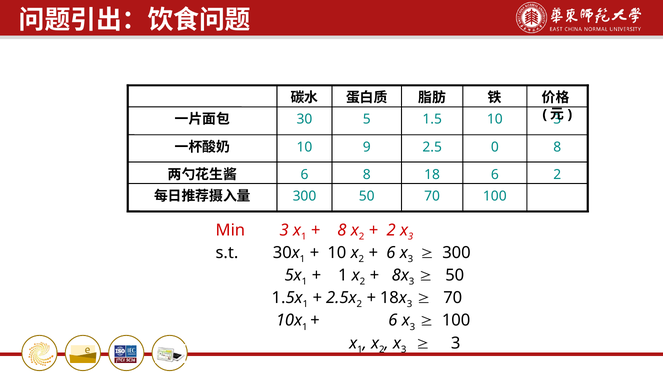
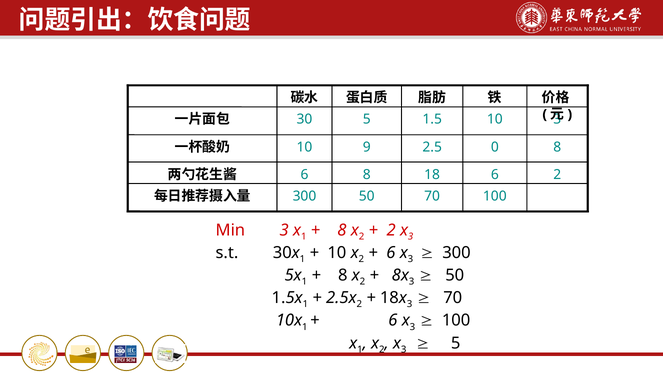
1: 1 -> 8 (343, 275)
3: 3 -> 5 (456, 343)
